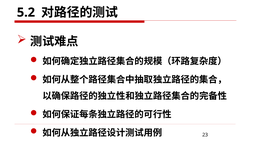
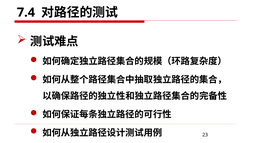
5.2: 5.2 -> 7.4 (26, 12)
